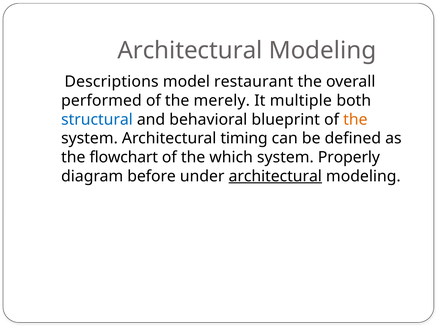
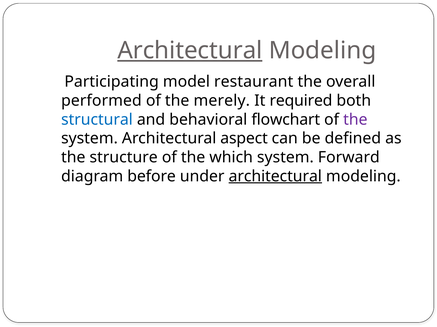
Architectural underline: none -> present (190, 51)
Descriptions: Descriptions -> Participating (112, 82)
multiple: multiple -> required (301, 101)
blueprint: blueprint -> flowchart (286, 120)
the colour: orange -> purple (355, 120)
timing: timing -> aspect (244, 139)
flowchart: flowchart -> structure (124, 158)
Properly: Properly -> Forward (349, 158)
